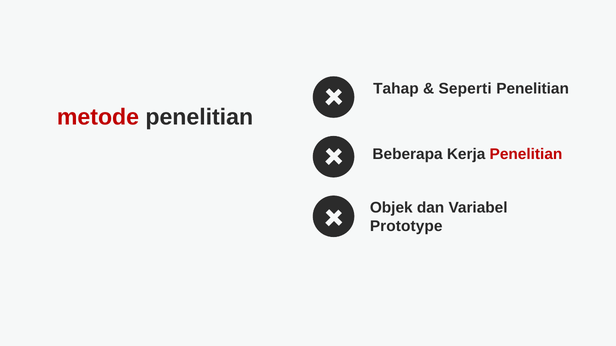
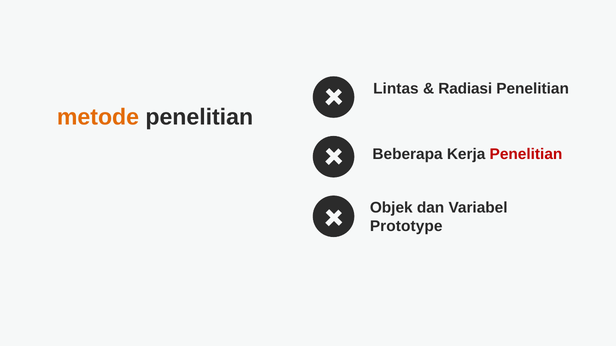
Tahap: Tahap -> Lintas (396, 89)
Seperti: Seperti -> Radiasi (465, 89)
metode colour: red -> orange (98, 117)
